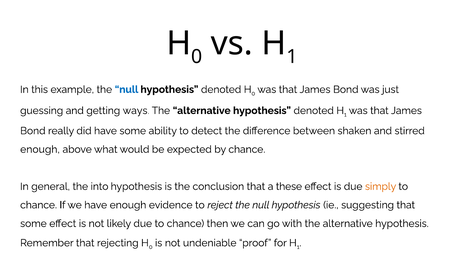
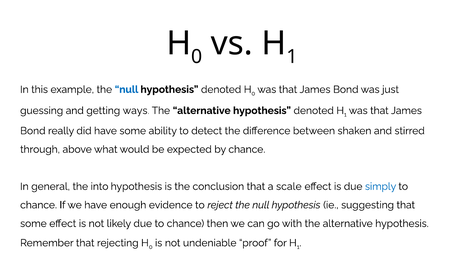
enough: enough -> through (40, 149)
these: these -> scale (289, 186)
simply colour: orange -> blue (381, 186)
